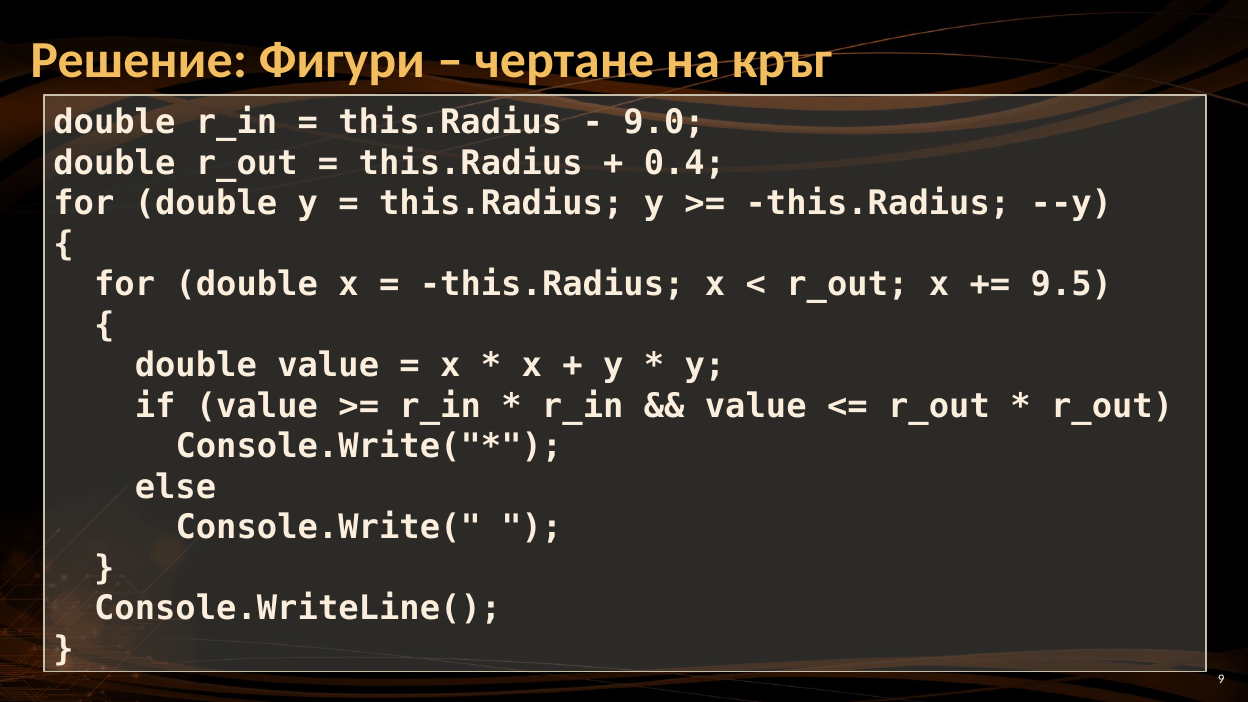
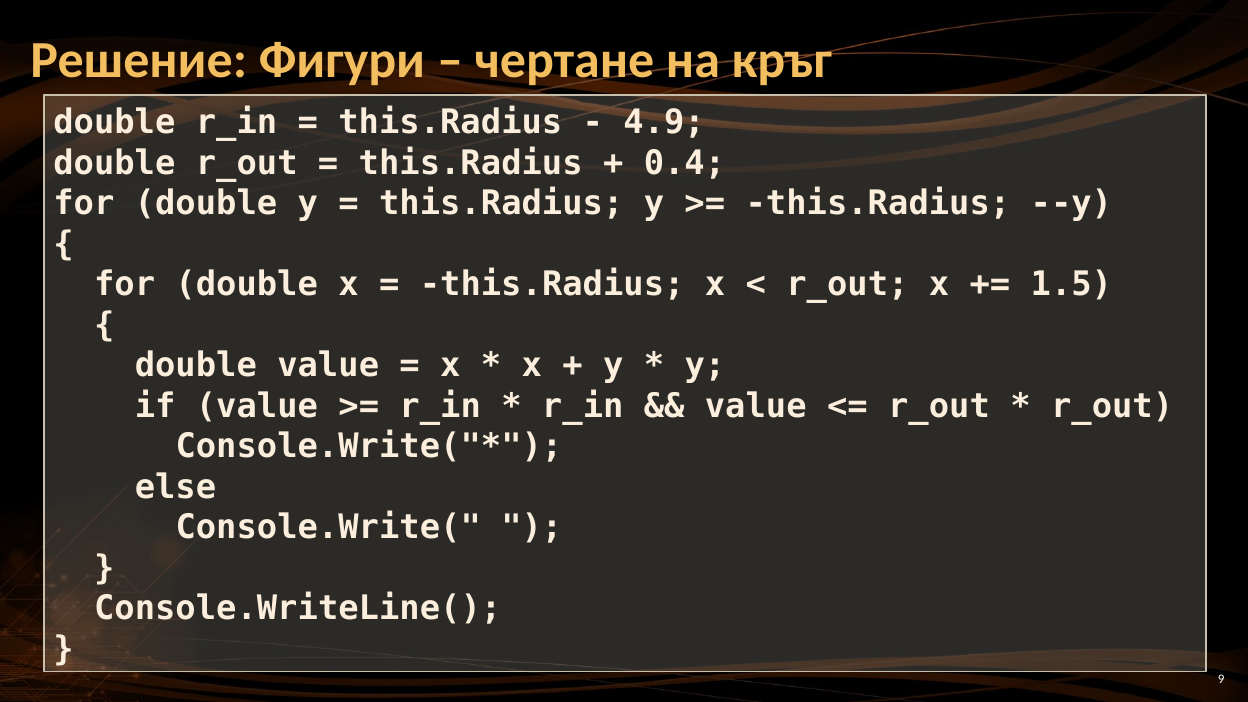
9.0: 9.0 -> 4.9 (664, 122)
9.5: 9.5 -> 1.5 (1071, 285)
